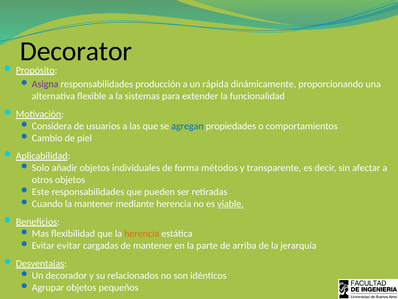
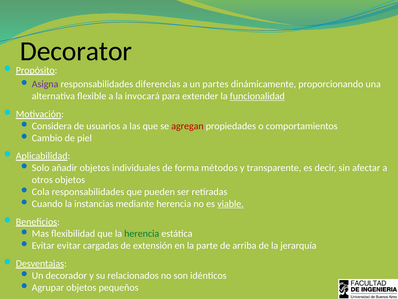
producción: producción -> diferencias (158, 84)
rápida: rápida -> partes (215, 84)
sistemas: sistemas -> invocará (142, 96)
funcionalidad underline: none -> present (257, 96)
agregan colour: blue -> red (187, 126)
Este: Este -> Cola (41, 192)
la mantener: mantener -> instancias (94, 203)
herencia colour: orange -> green (142, 233)
de mantener: mantener -> extensión (153, 245)
